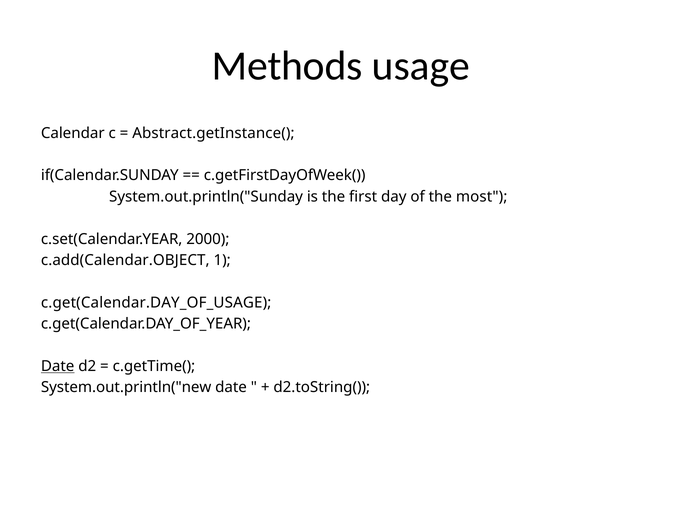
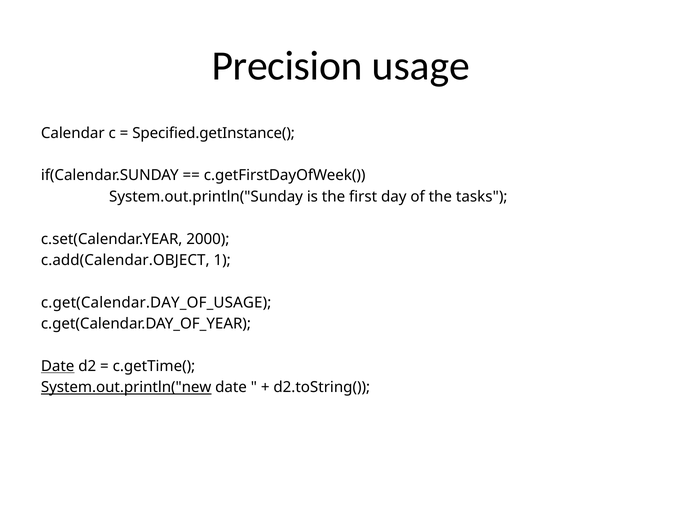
Methods: Methods -> Precision (287, 66)
Abstract.getInstance(: Abstract.getInstance( -> Specified.getInstance( (214, 133)
most: most -> tasks (482, 196)
System.out.println("new underline: none -> present (126, 387)
